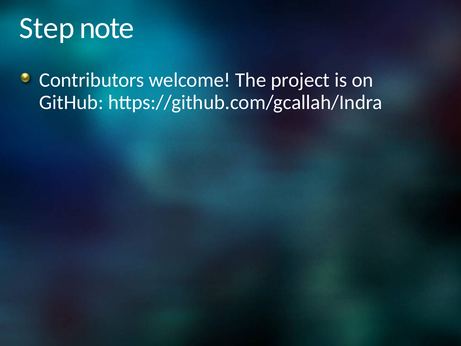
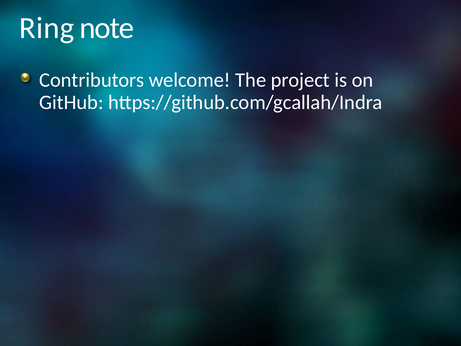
Step: Step -> Ring (47, 28)
